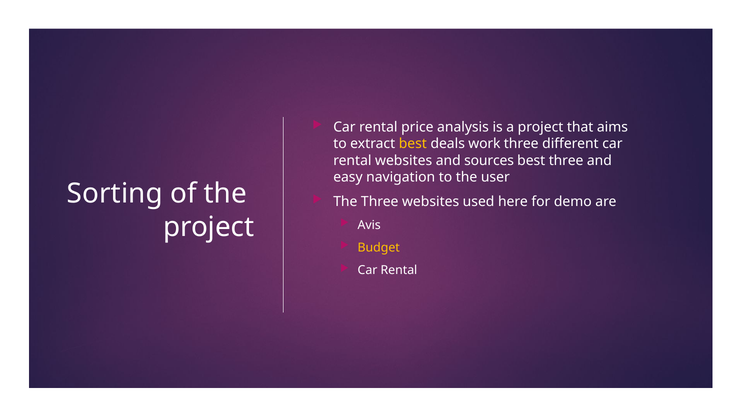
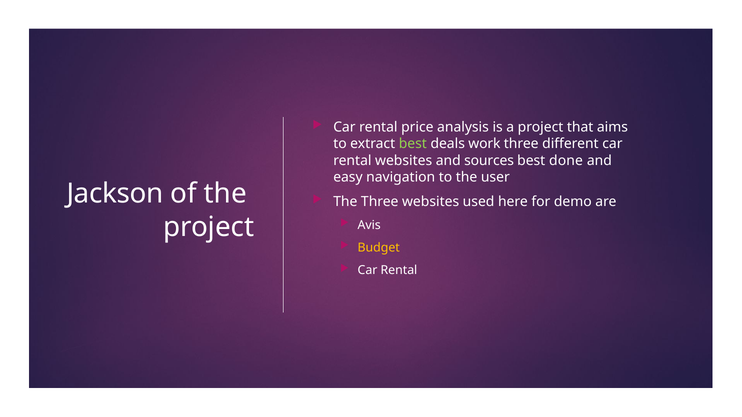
best colour: yellow -> light green (413, 144)
best three: three -> done (566, 161)
Sorting: Sorting -> Jackson (115, 194)
